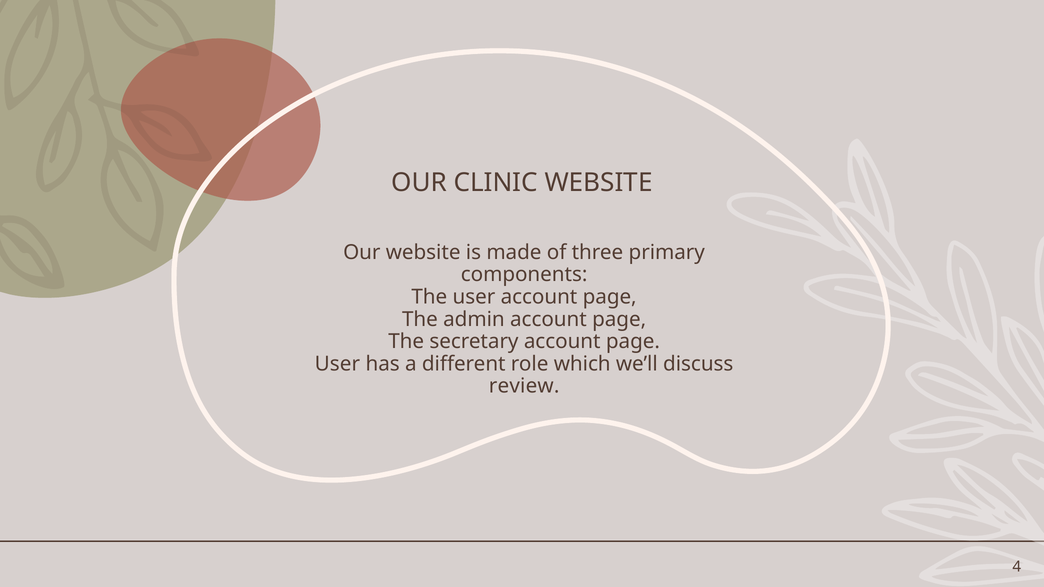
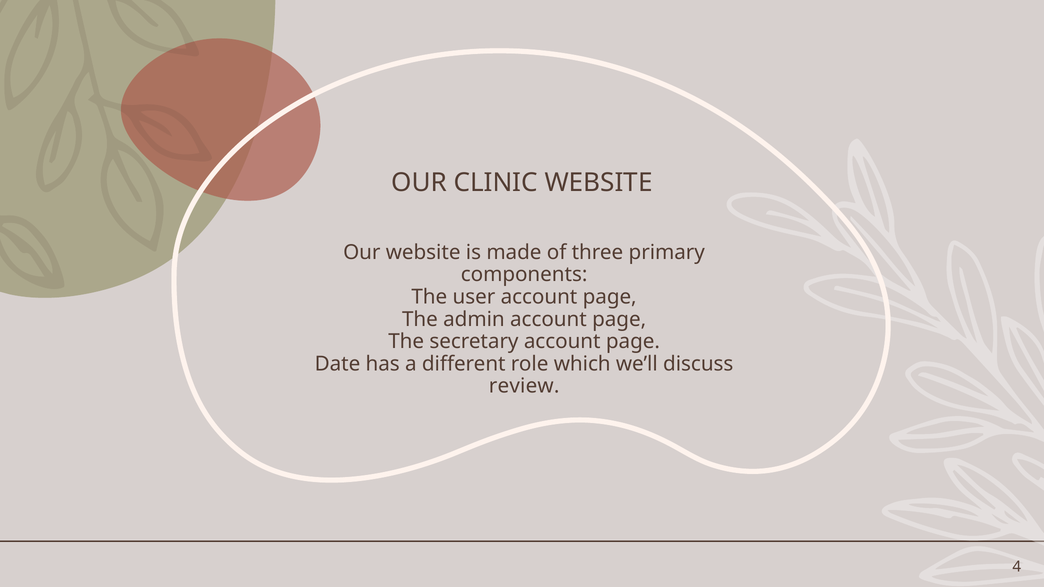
User: User -> Date (337, 364)
